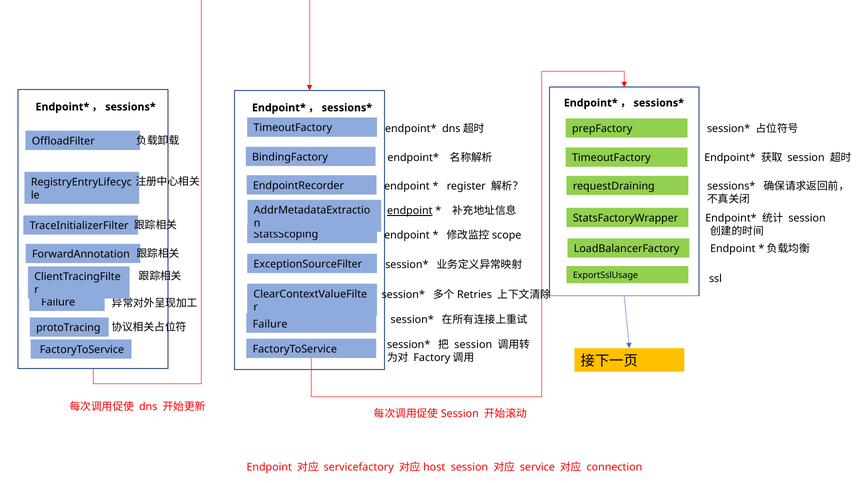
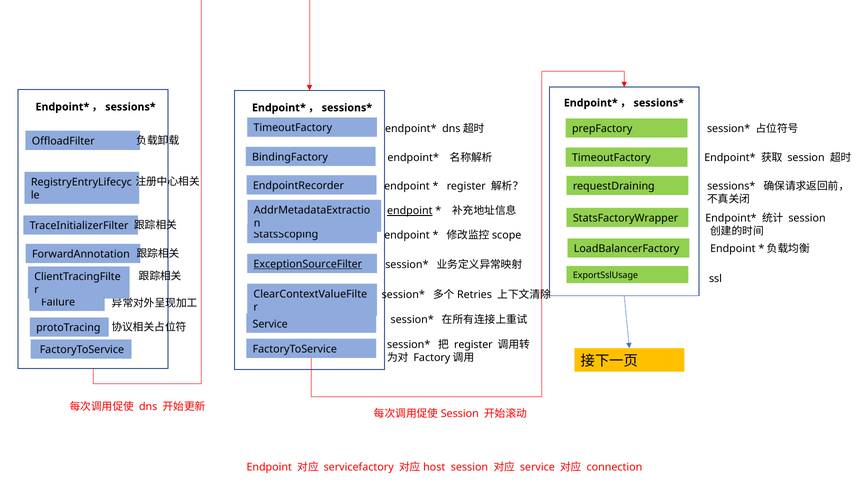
ExceptionSourceFilter underline: none -> present (308, 264)
Failure: Failure -> Service (270, 324)
session: session -> register (473, 345)
